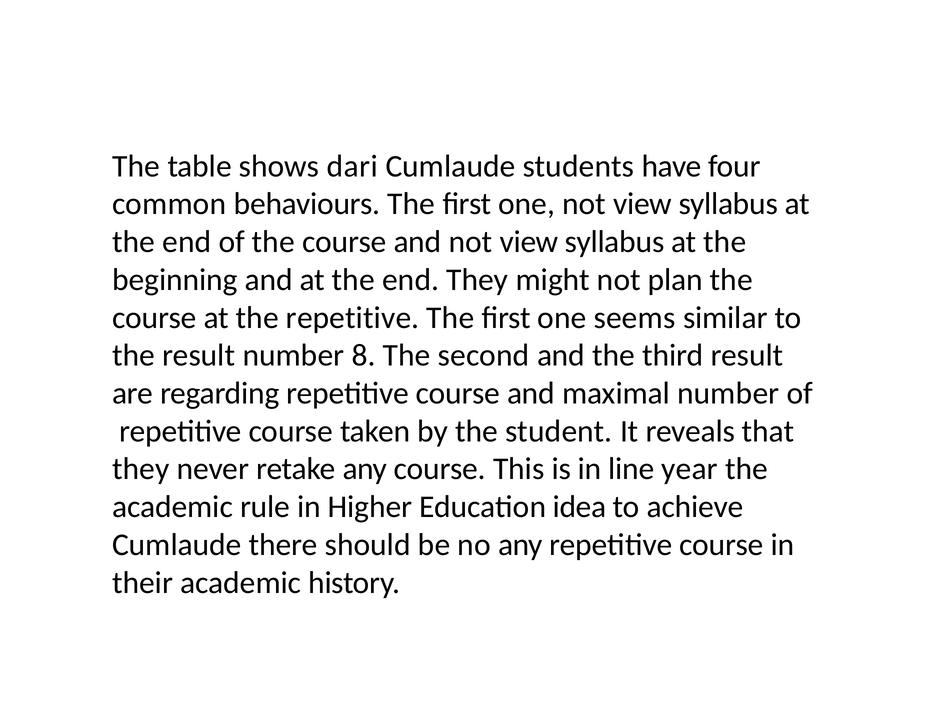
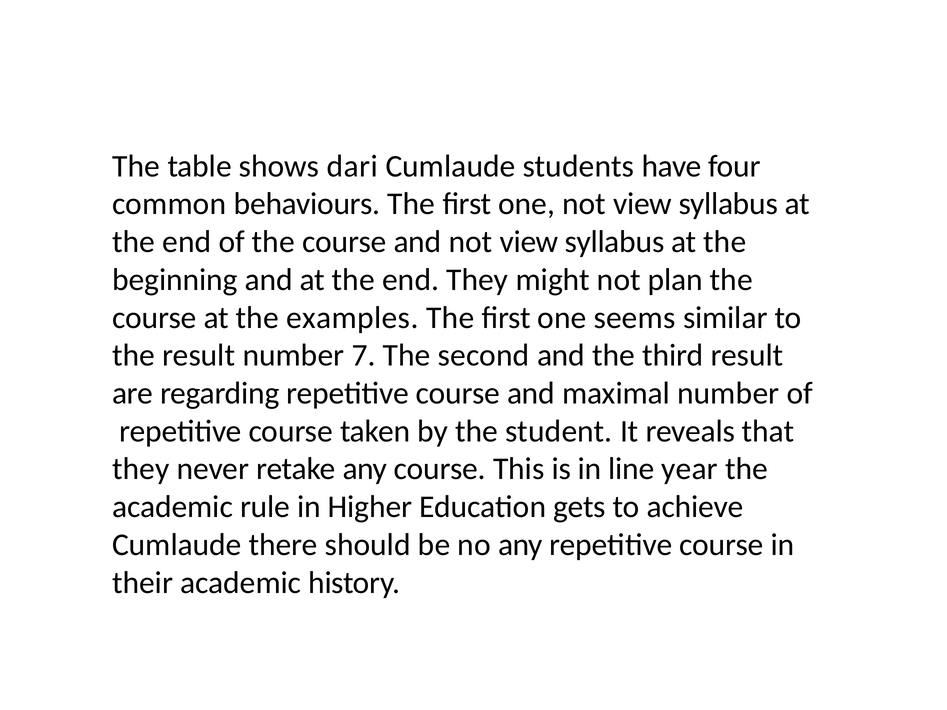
the repetitive: repetitive -> examples (352, 318)
8: 8 -> 7 (364, 356)
idea: idea -> gets (580, 507)
